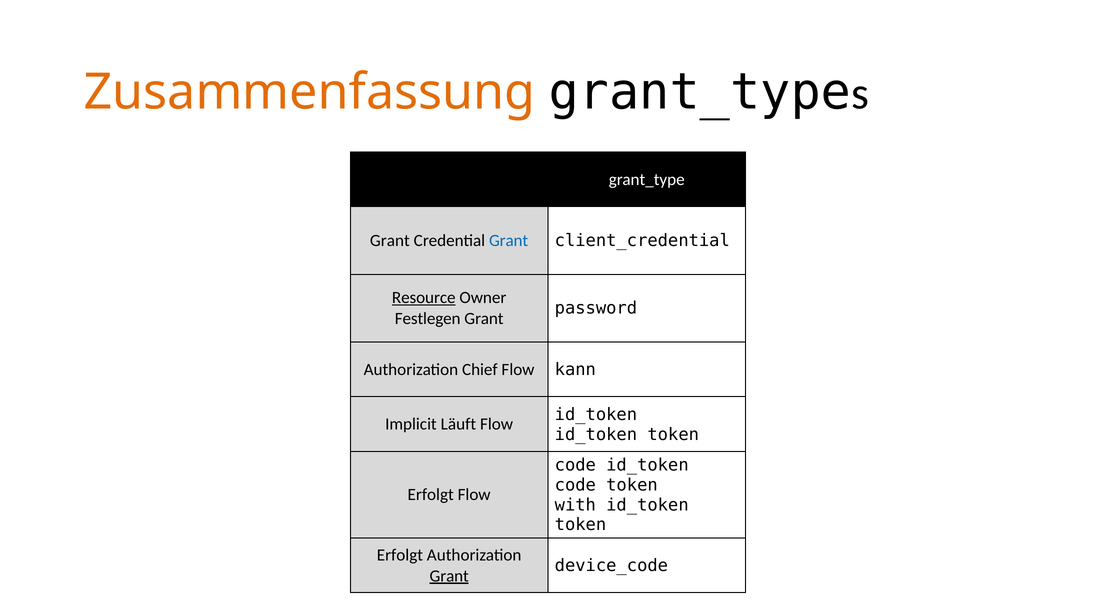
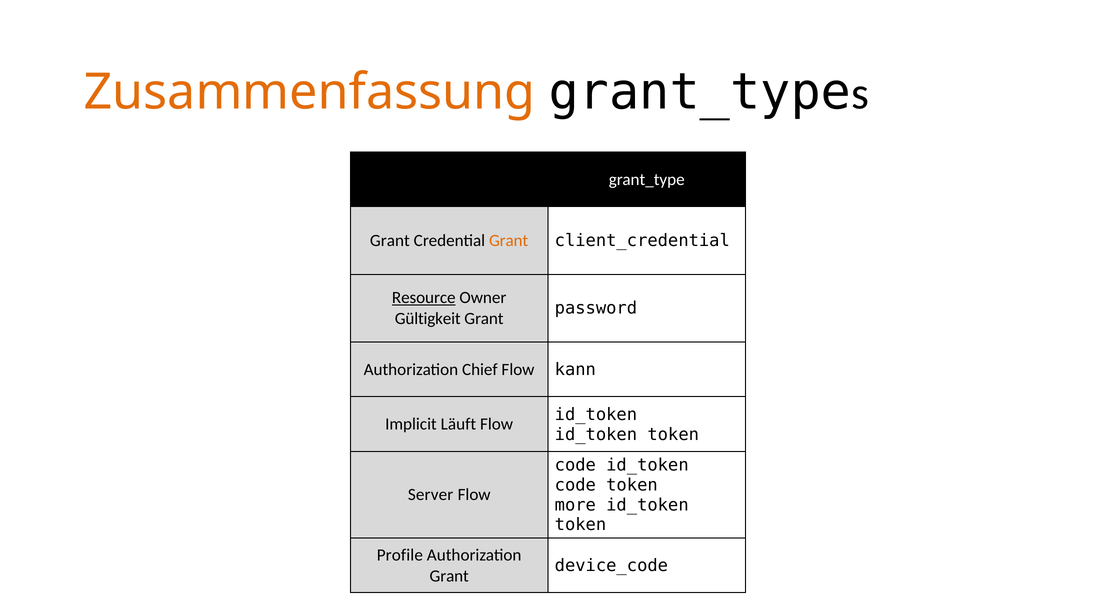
Grant colour: blue -> orange (509, 241)
Festlegen: Festlegen -> Gültigkeit (428, 319)
Erfolgt: Erfolgt -> Server (431, 495)
with: with -> more (575, 505)
Erfolgt: Erfolgt -> Profile (400, 555)
Grant underline: present -> none (449, 576)
